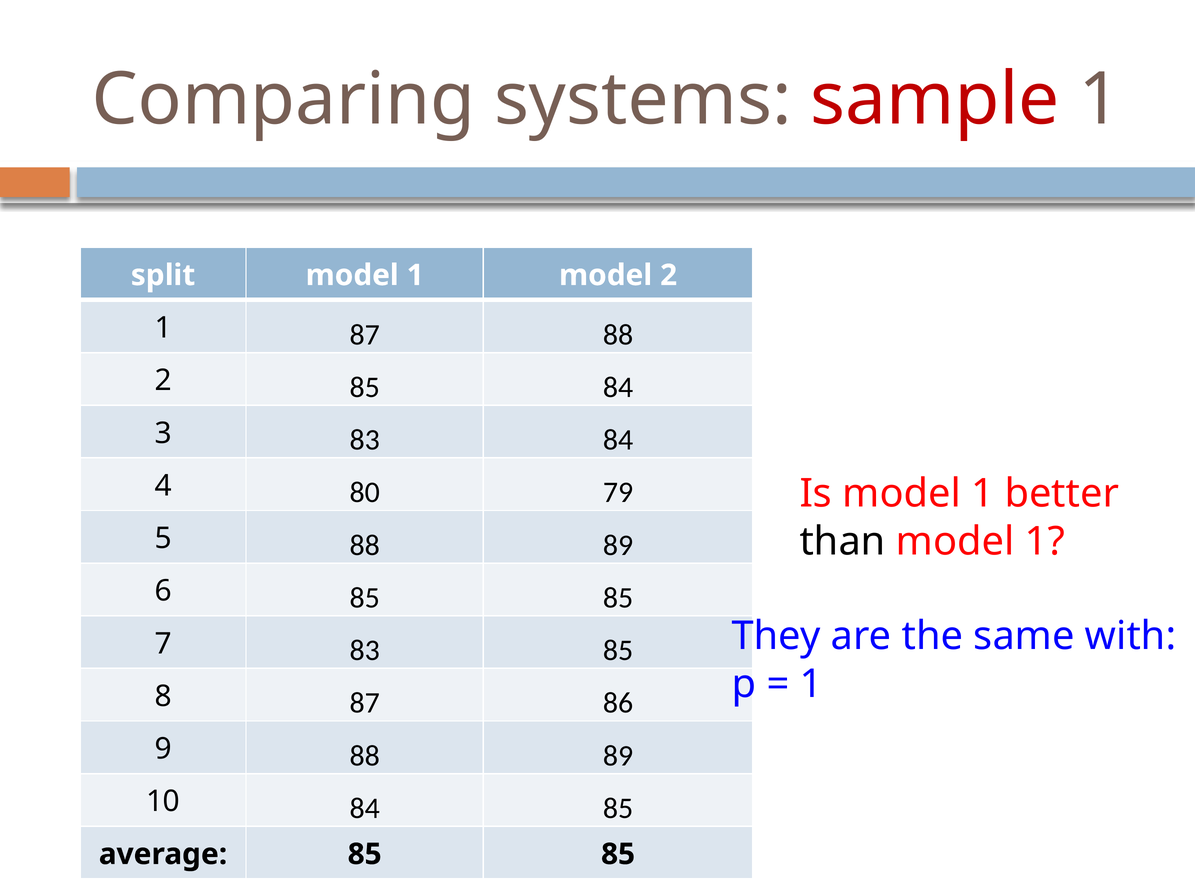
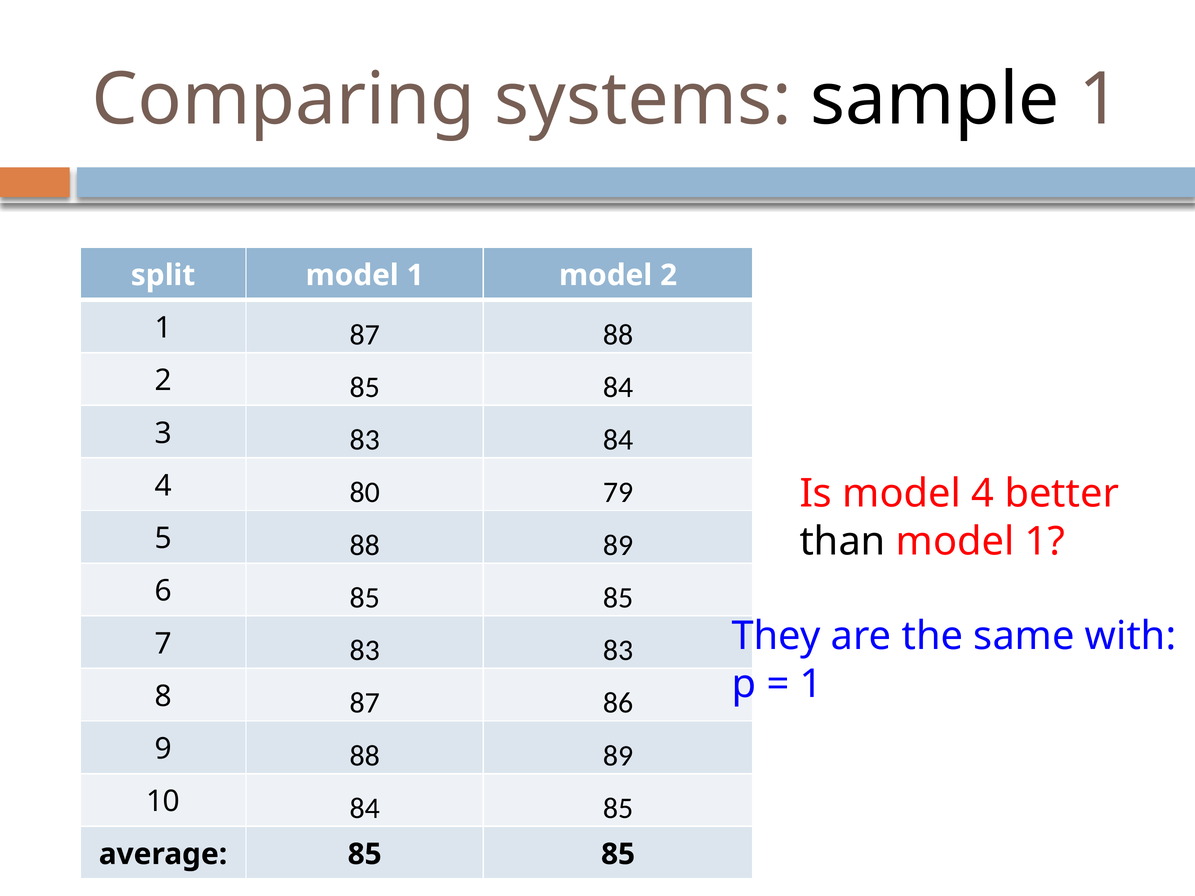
sample colour: red -> black (935, 100)
Is model 1: 1 -> 4 (983, 494)
83 85: 85 -> 83 (618, 651)
